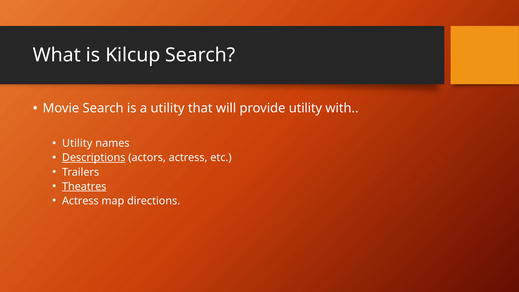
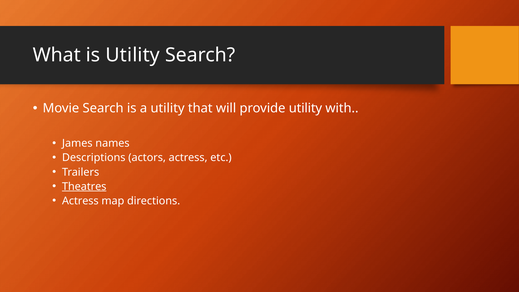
is Kilcup: Kilcup -> Utility (133, 55)
Utility: Utility -> James (77, 143)
Descriptions underline: present -> none (94, 158)
